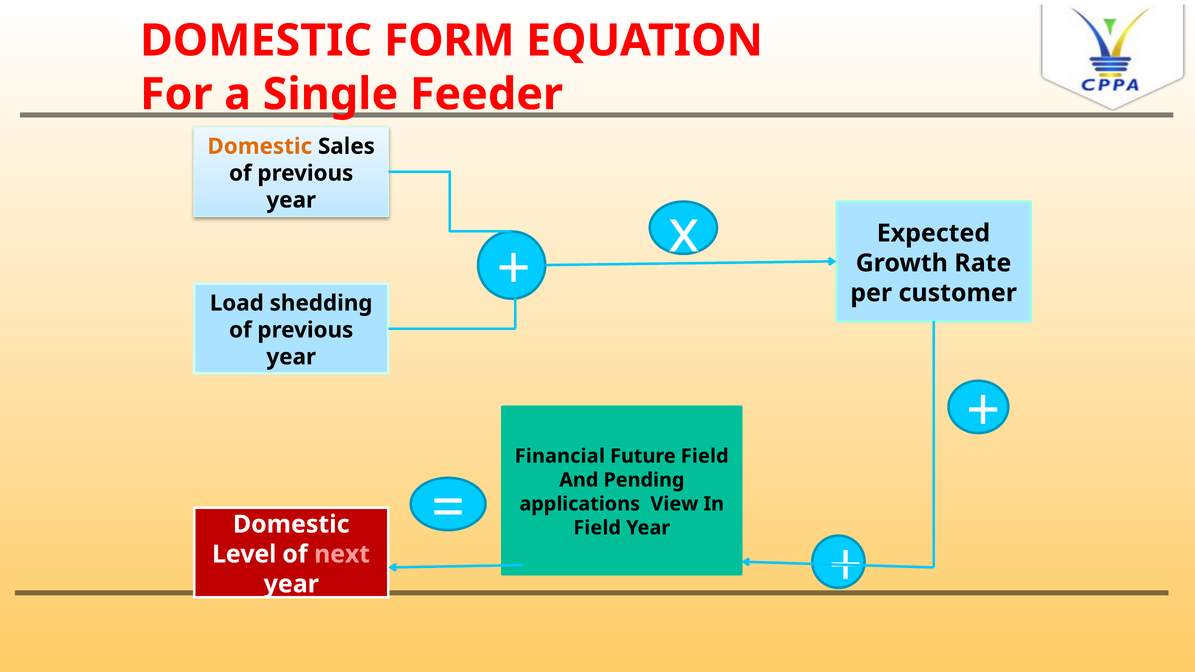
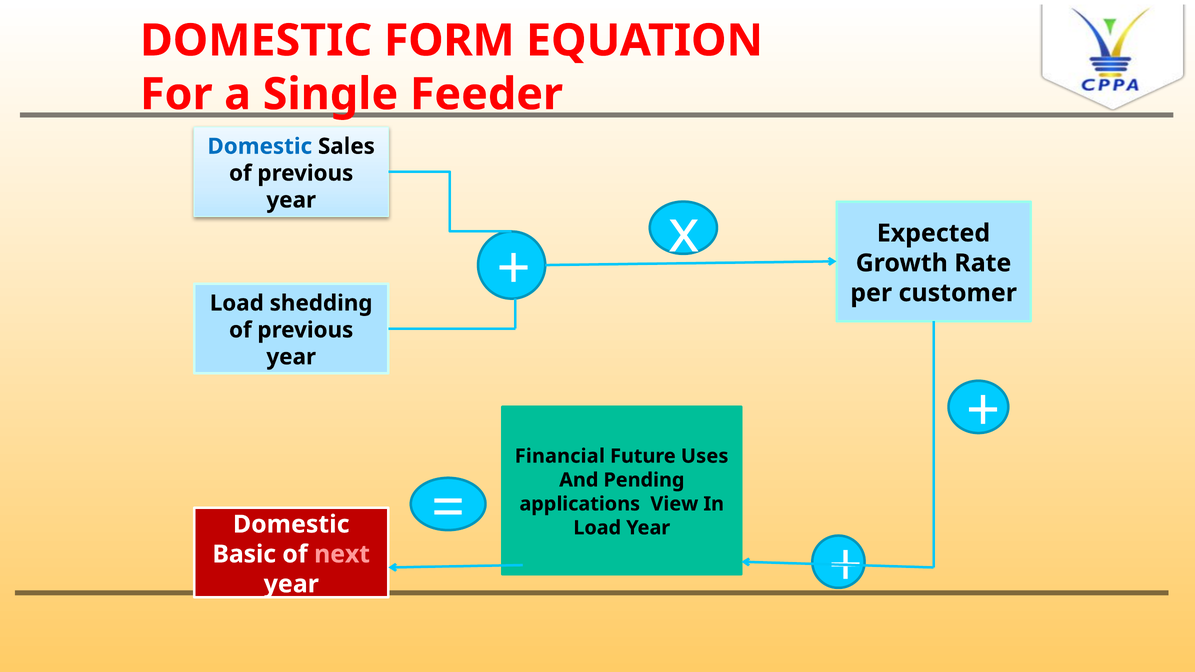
Domestic colour: orange -> blue (260, 146)
Future Field: Field -> Uses (705, 456)
Field: Field -> Load (597, 528)
Level: Level -> Basic (244, 554)
